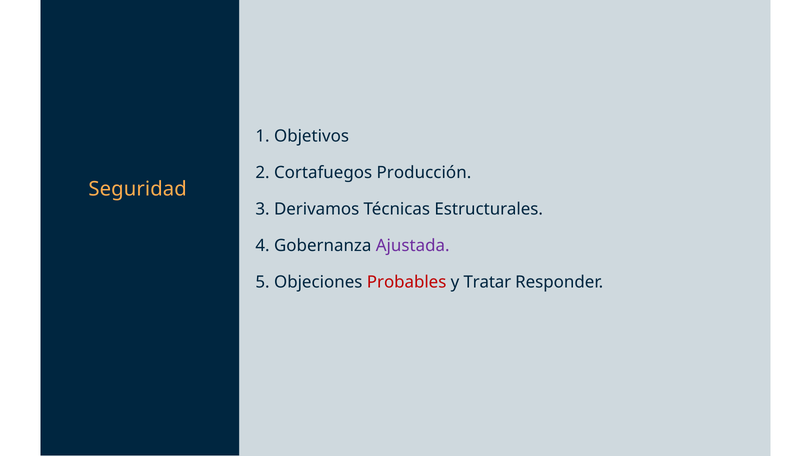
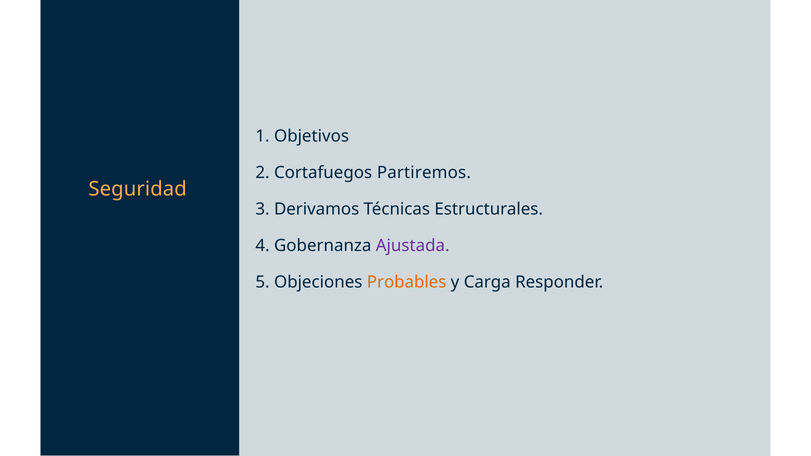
Producción: Producción -> Partiremos (424, 173)
Probables colour: red -> orange (407, 282)
Tratar: Tratar -> Carga (487, 282)
